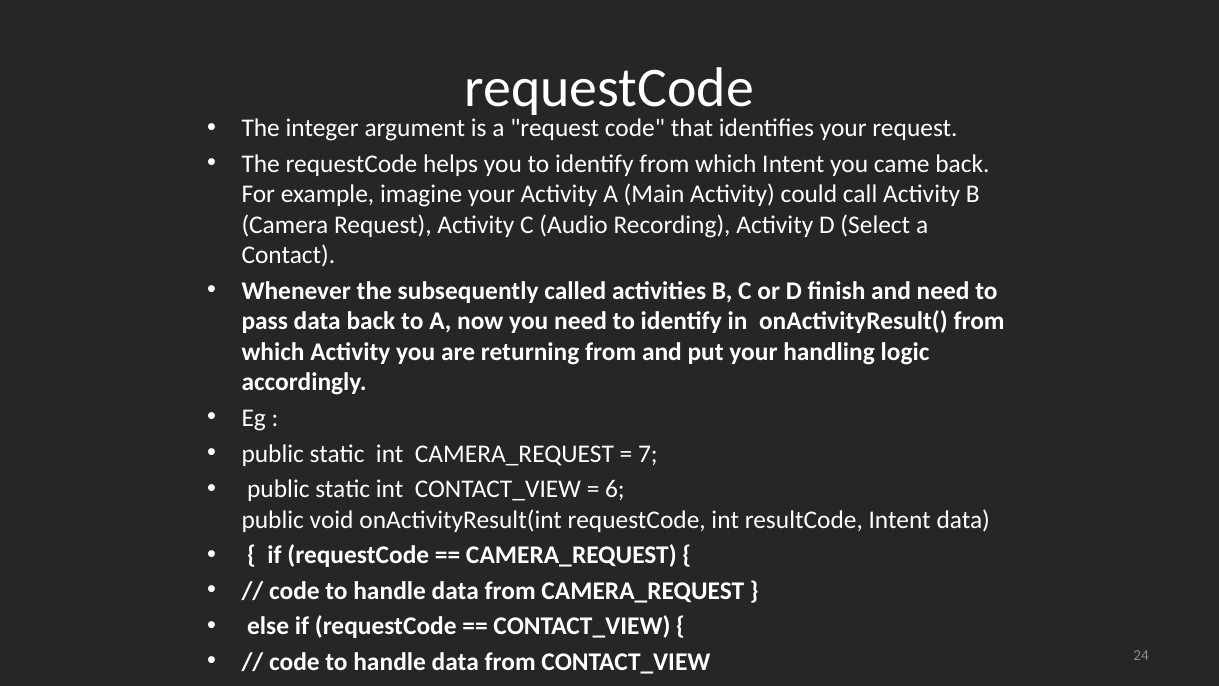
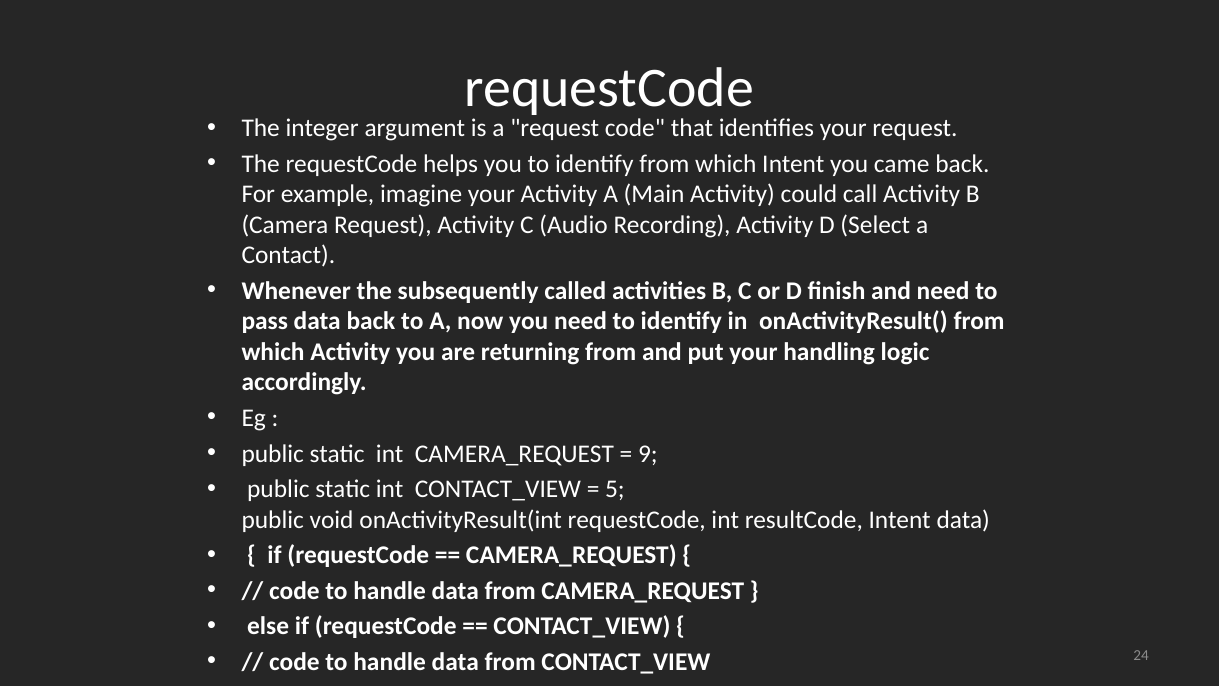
7: 7 -> 9 (648, 453)
6: 6 -> 5 (615, 489)
